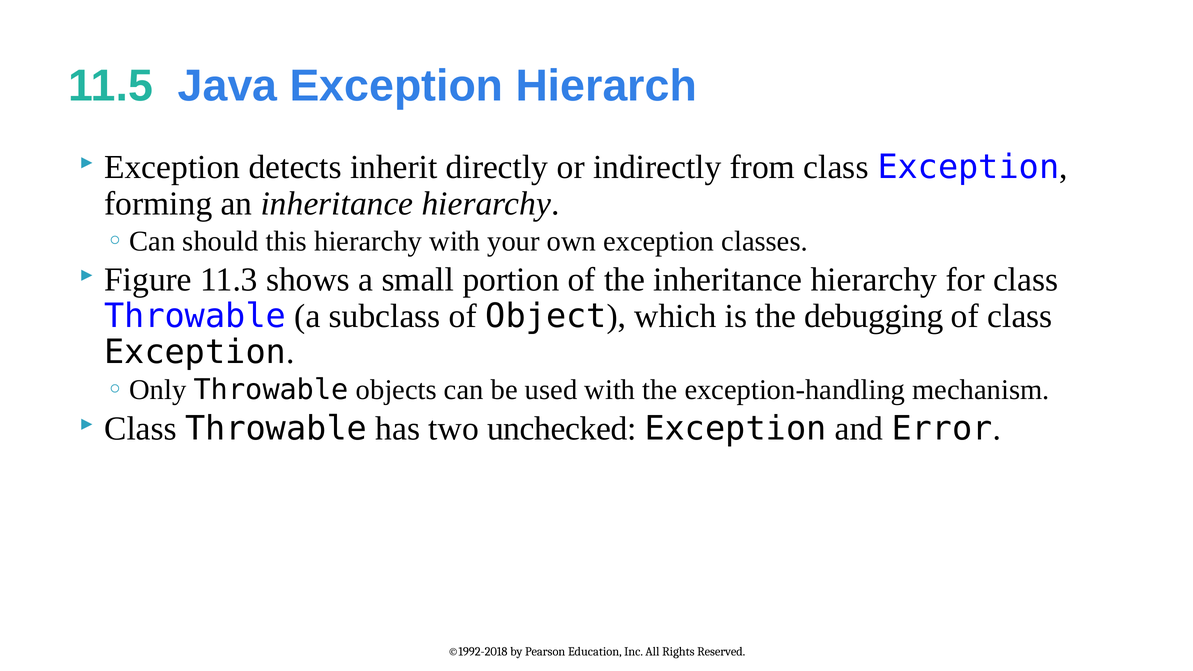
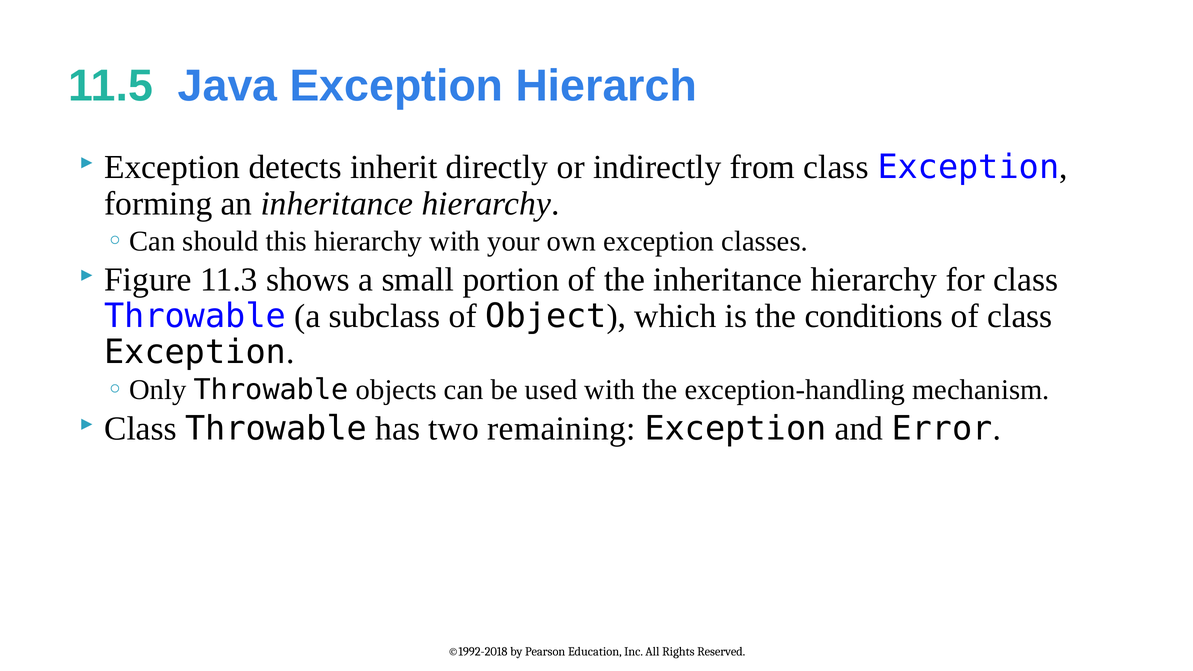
debugging: debugging -> conditions (874, 316)
unchecked: unchecked -> remaining (562, 429)
